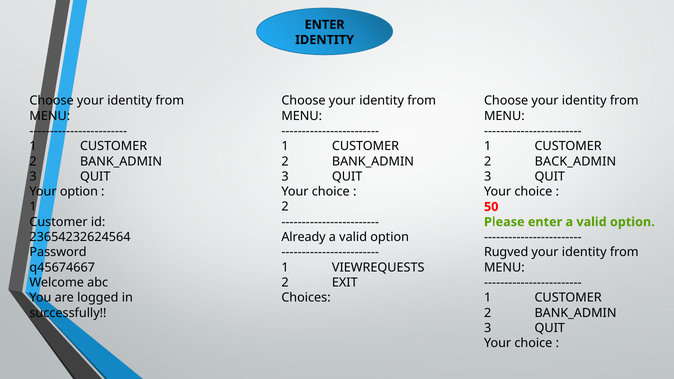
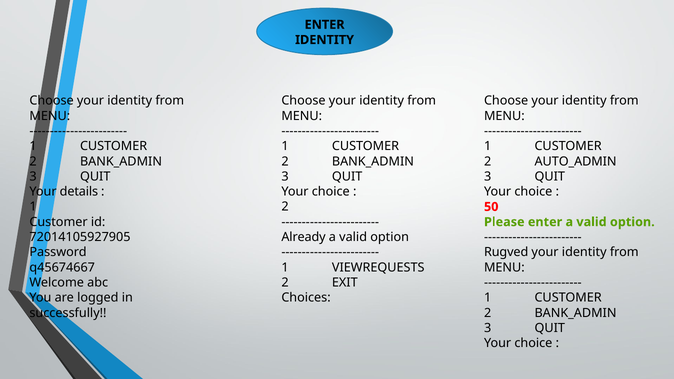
BACK_ADMIN: BACK_ADMIN -> AUTO_ADMIN (576, 161)
Your option: option -> details (79, 192)
23654232624564: 23654232624564 -> 72014105927905 (80, 237)
